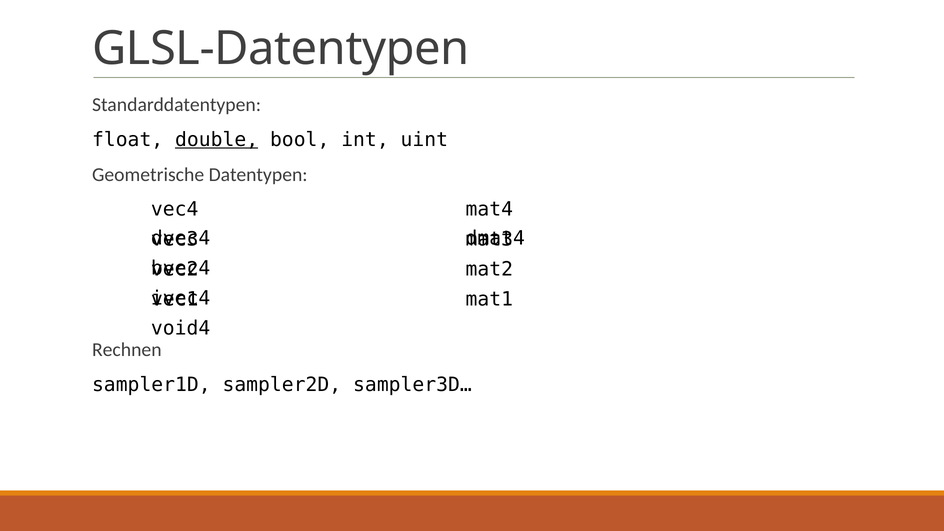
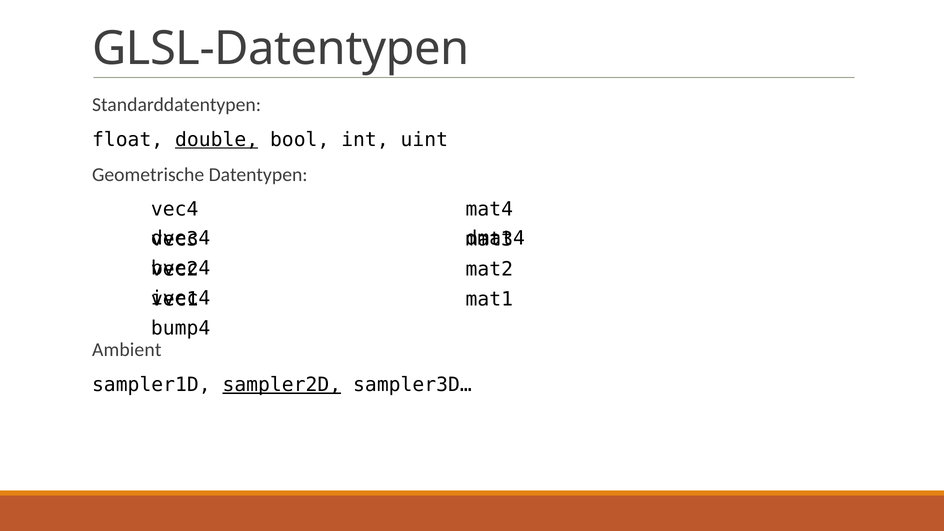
void4: void4 -> bump4 (181, 328)
Rechnen: Rechnen -> Ambient (127, 350)
sampler2D underline: none -> present (282, 385)
